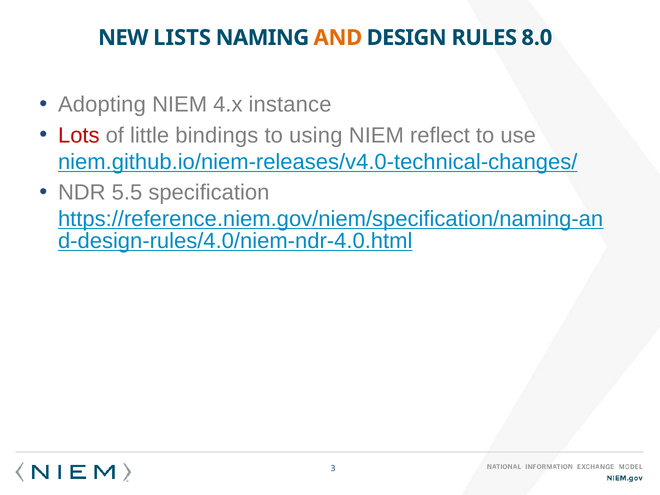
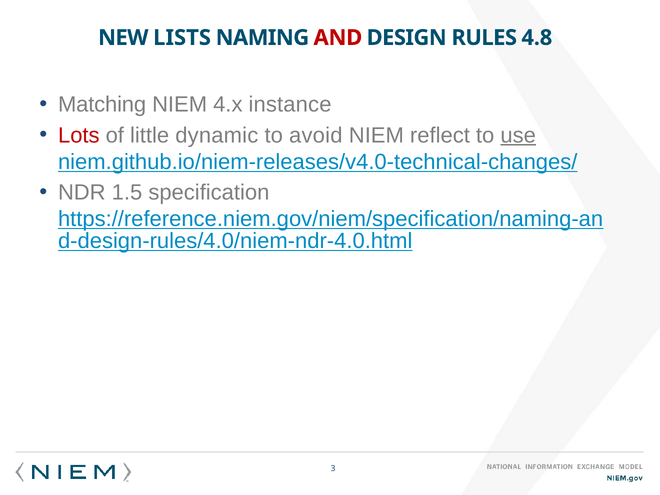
AND colour: orange -> red (338, 38)
8.0: 8.0 -> 4.8 (537, 38)
Adopting: Adopting -> Matching (102, 105)
bindings: bindings -> dynamic (217, 135)
using: using -> avoid (316, 135)
use underline: none -> present (518, 135)
5.5: 5.5 -> 1.5 (127, 193)
